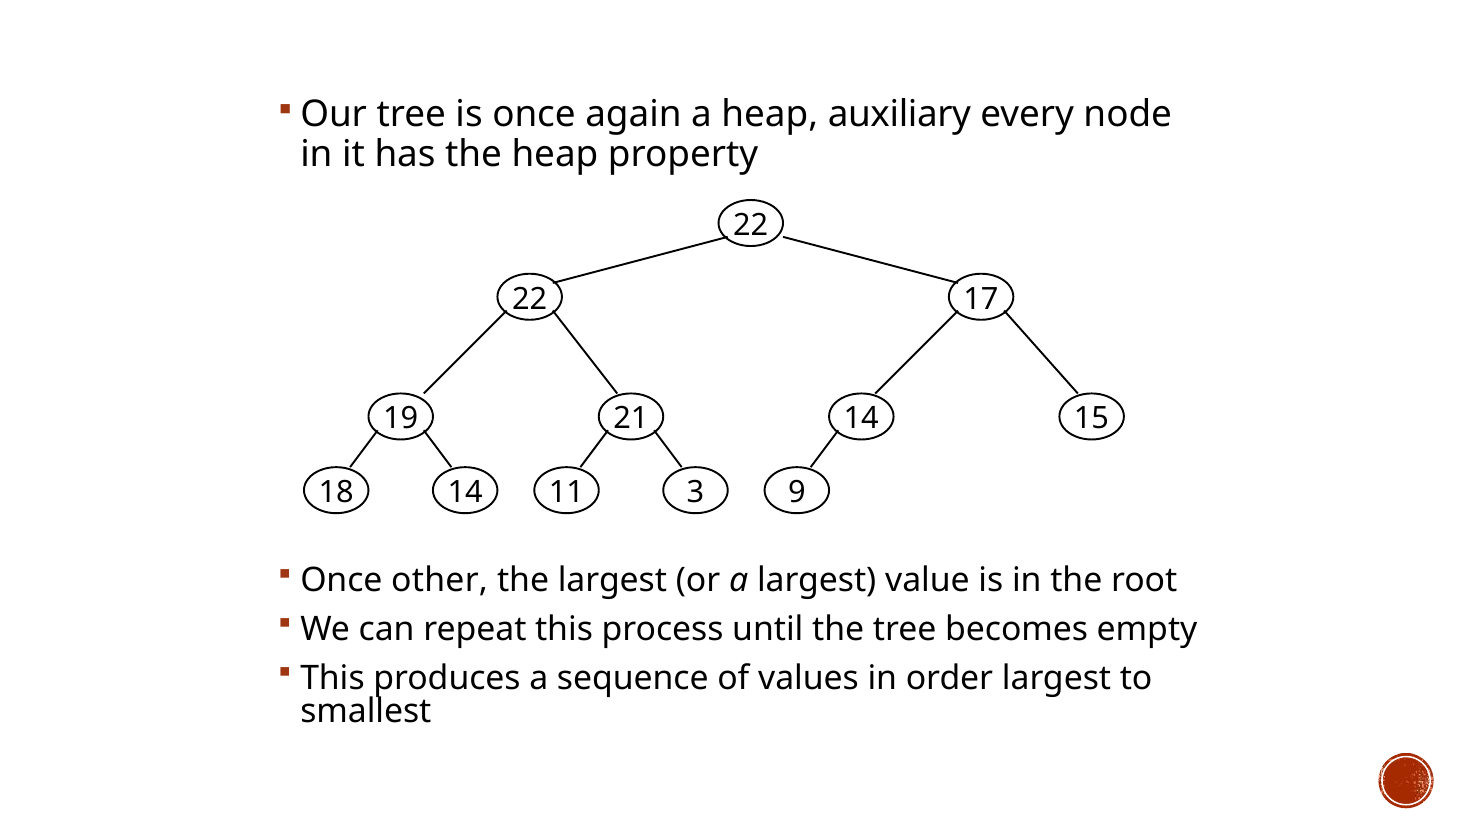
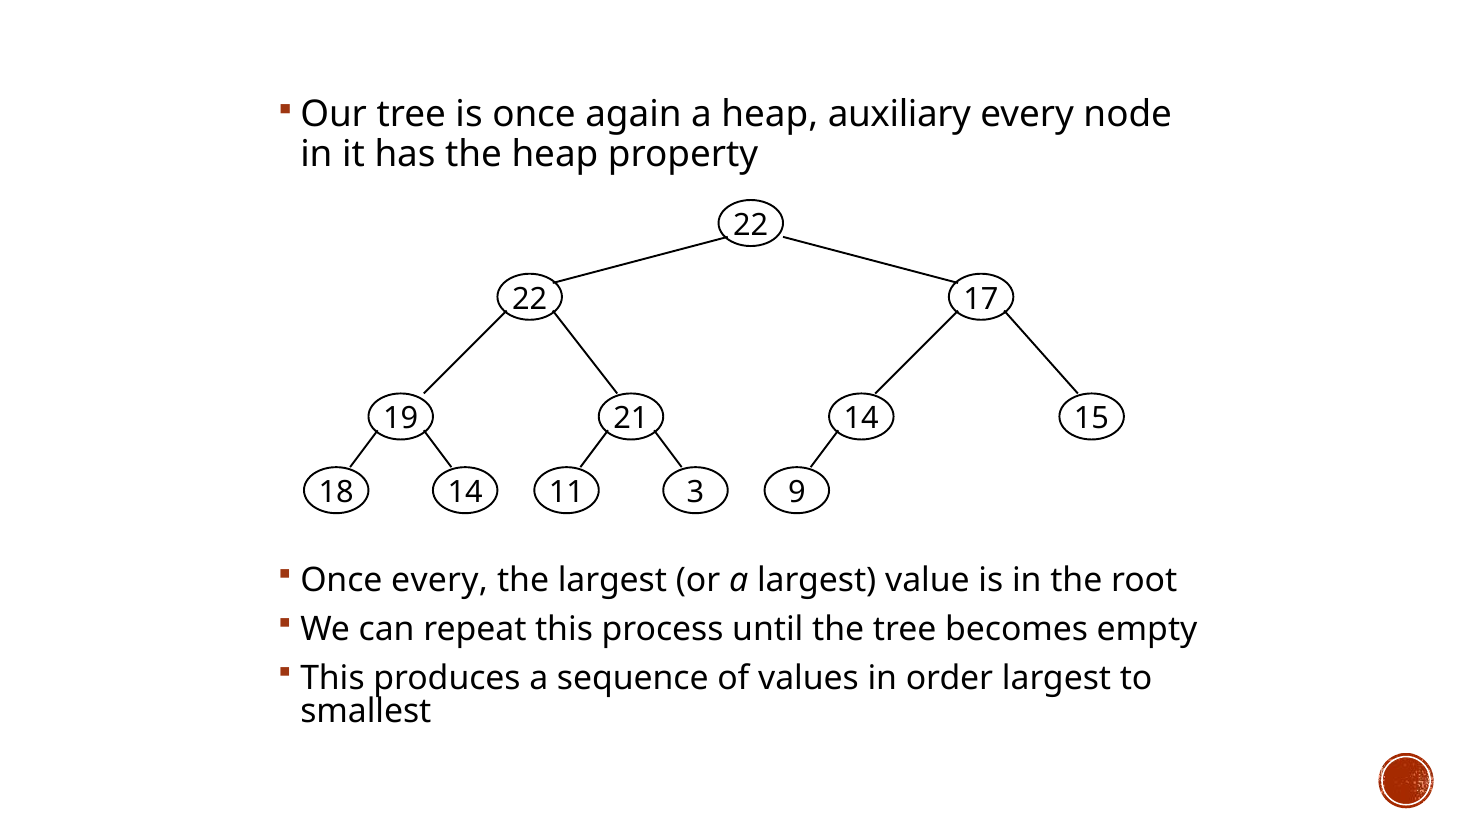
Once other: other -> every (440, 580)
